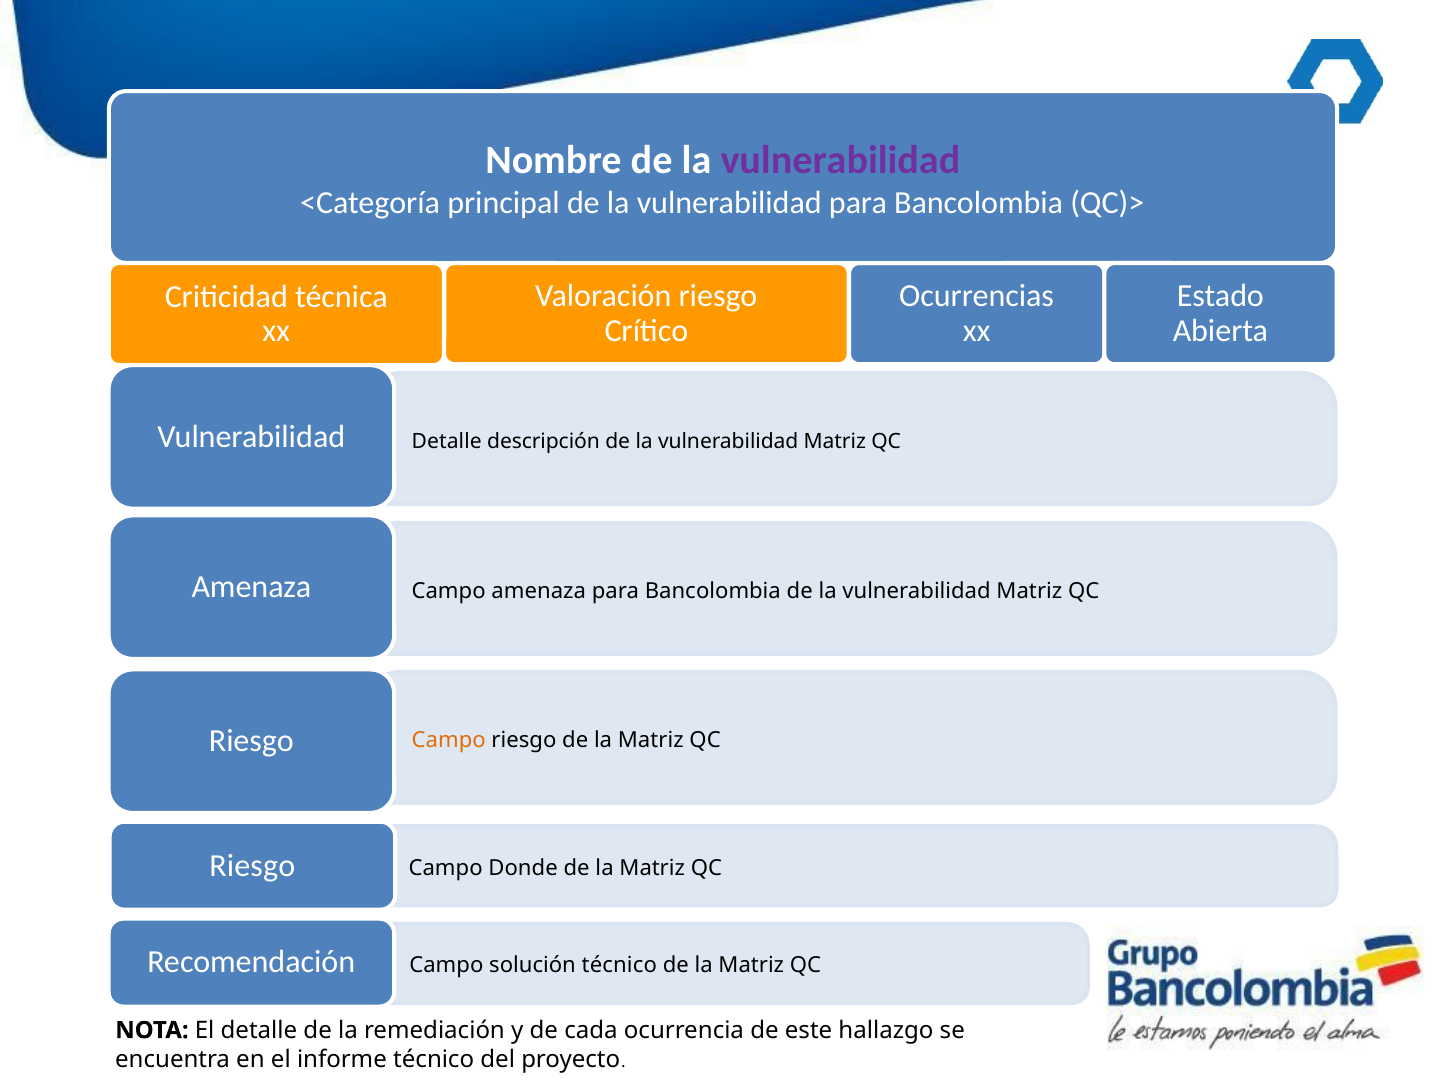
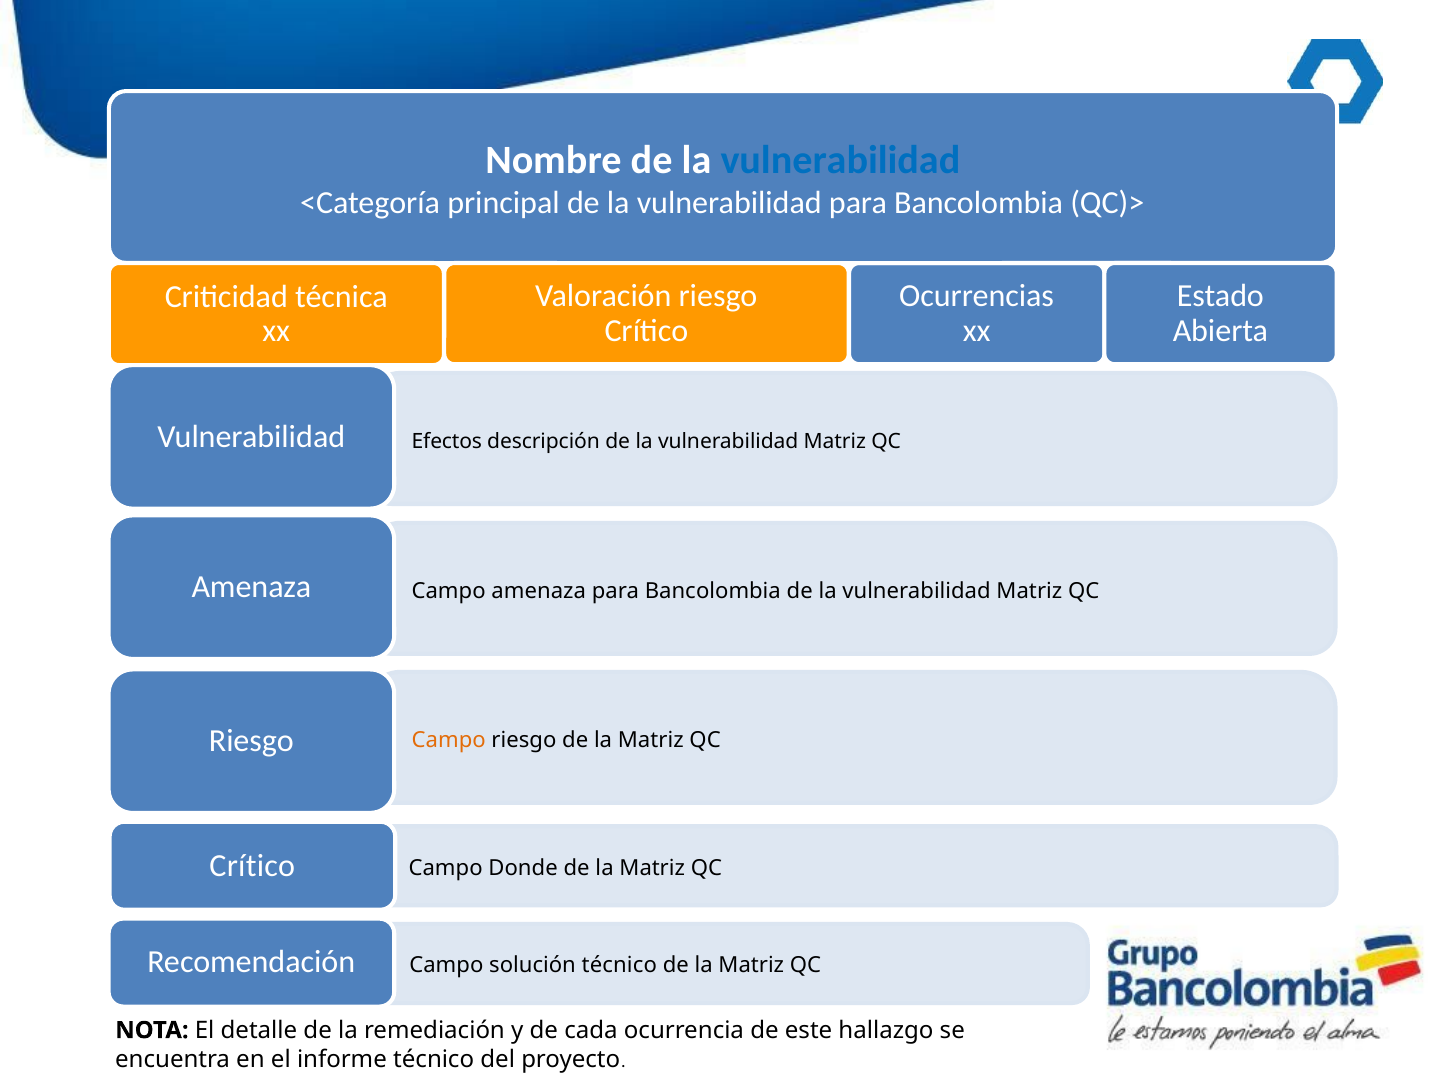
vulnerabilidad colour: purple -> blue (840, 161)
Detalle: Detalle -> Efectos (447, 441)
Riesgo: Riesgo -> Crítico (252, 866)
